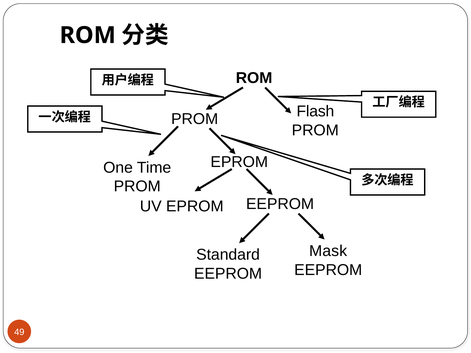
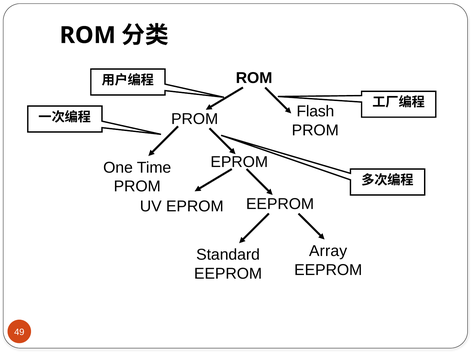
Mask: Mask -> Array (328, 251)
